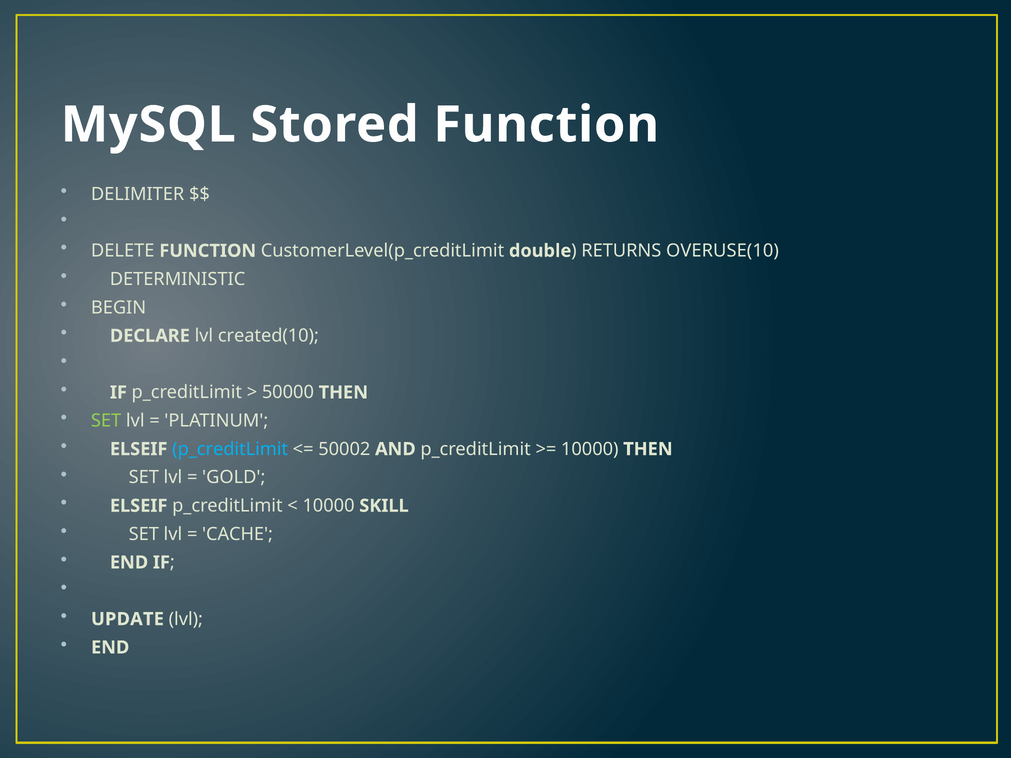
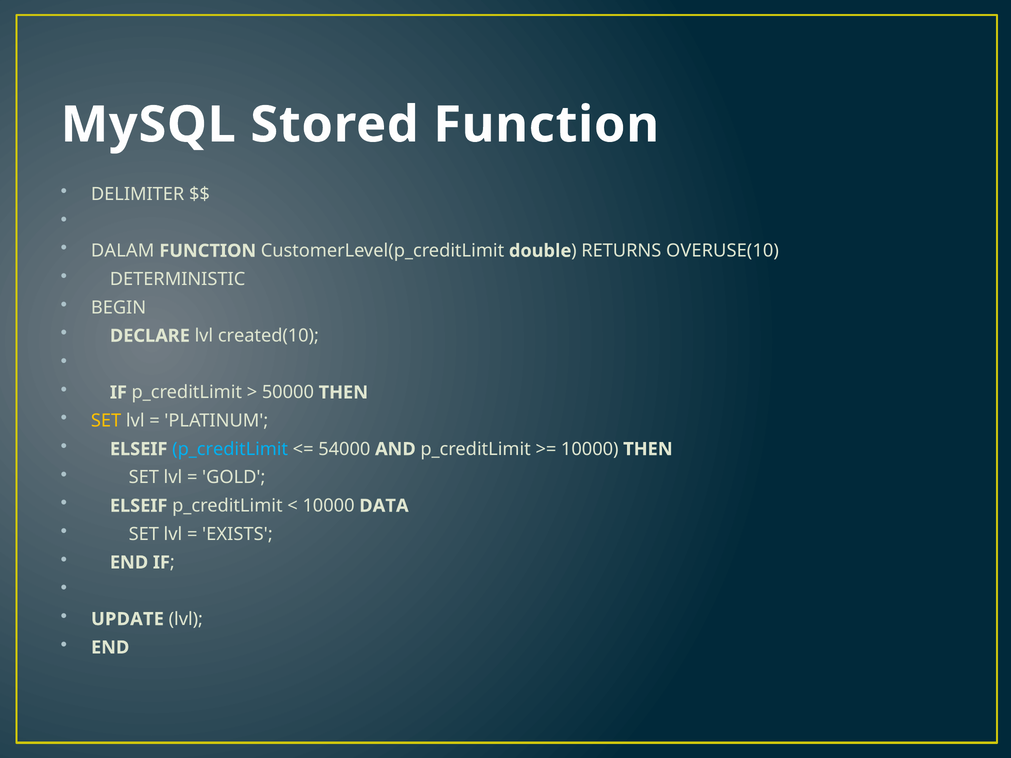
DELETE: DELETE -> DALAM (123, 251)
SET colour: light green -> yellow (106, 421)
50002: 50002 -> 54000 (344, 449)
SKILL: SKILL -> DATA (384, 506)
CACHE: CACHE -> EXISTS (237, 534)
